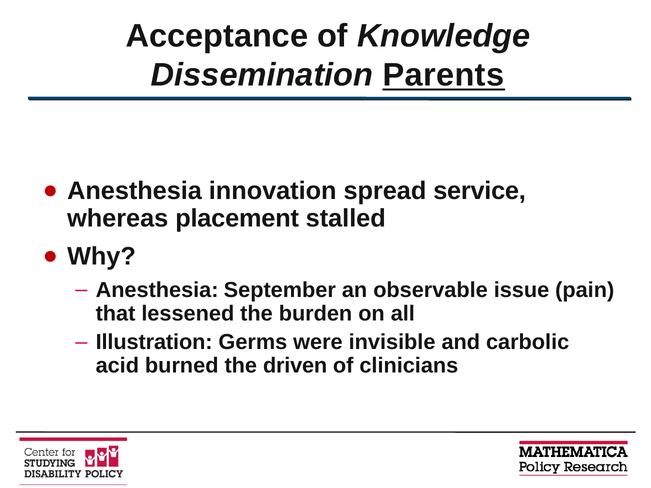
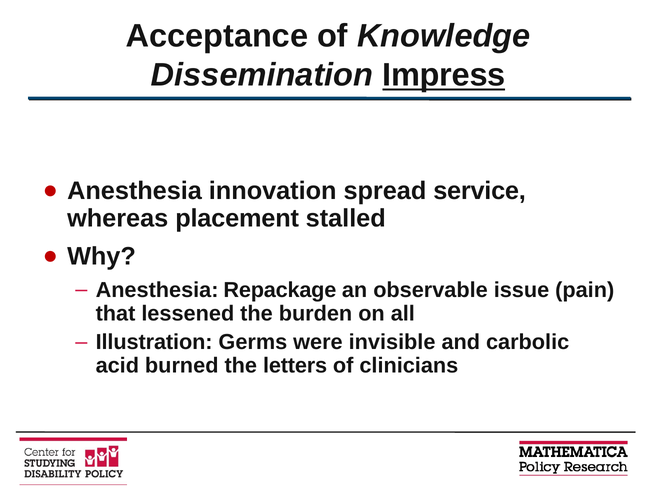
Parents: Parents -> Impress (444, 75)
September: September -> Repackage (280, 290)
driven: driven -> letters (295, 366)
